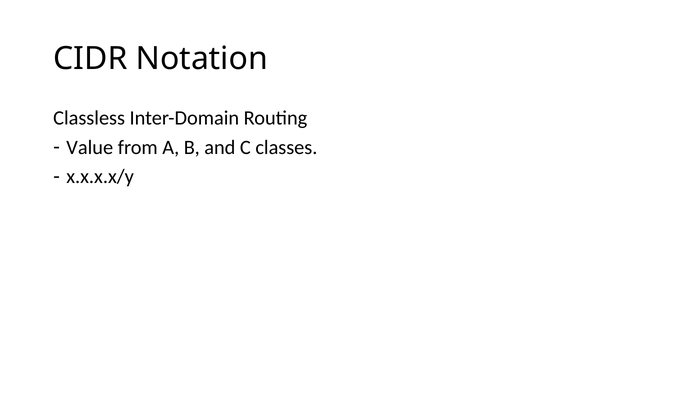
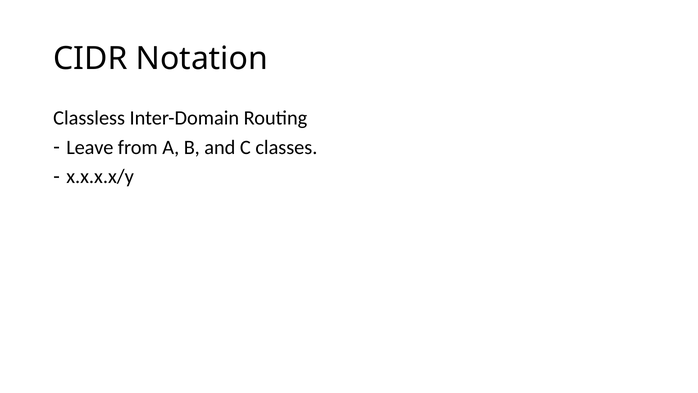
Value: Value -> Leave (90, 147)
